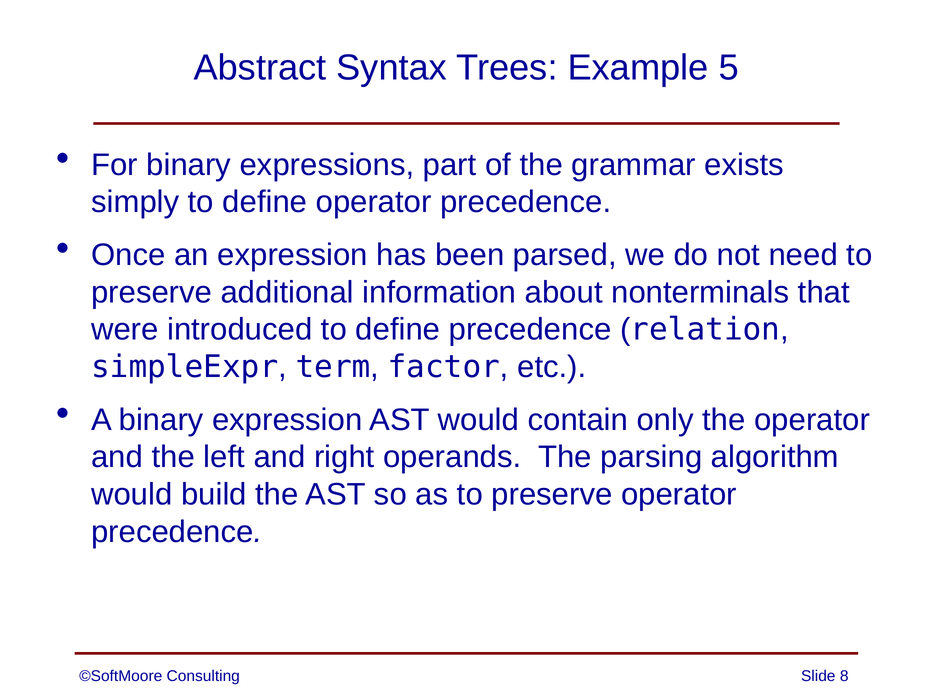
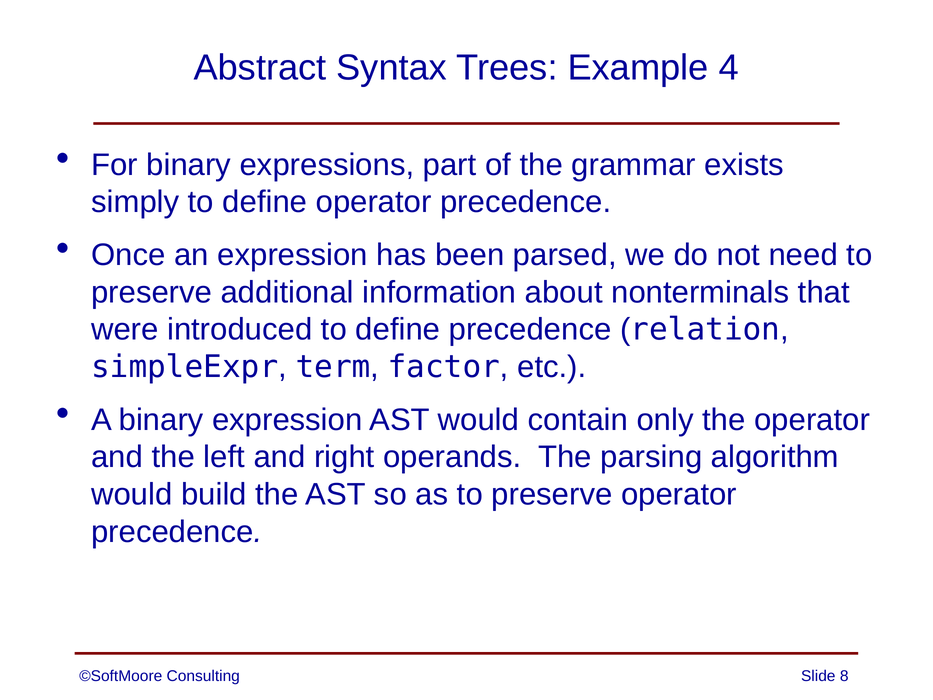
5: 5 -> 4 (729, 68)
